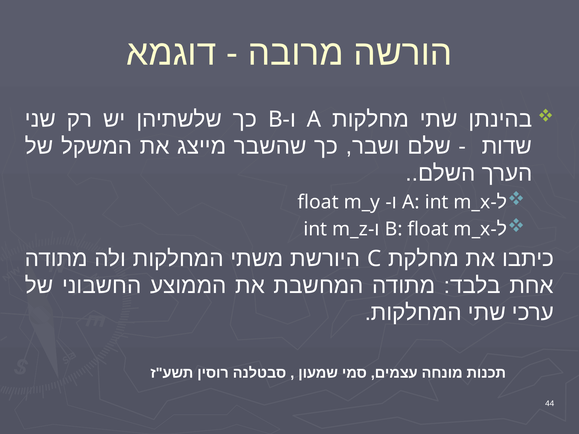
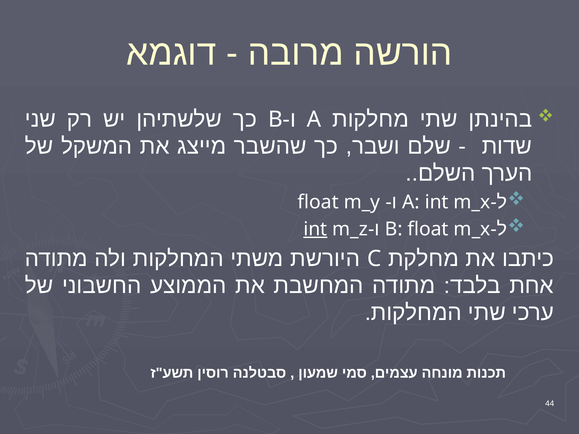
int underline: none -> present (315, 229)
